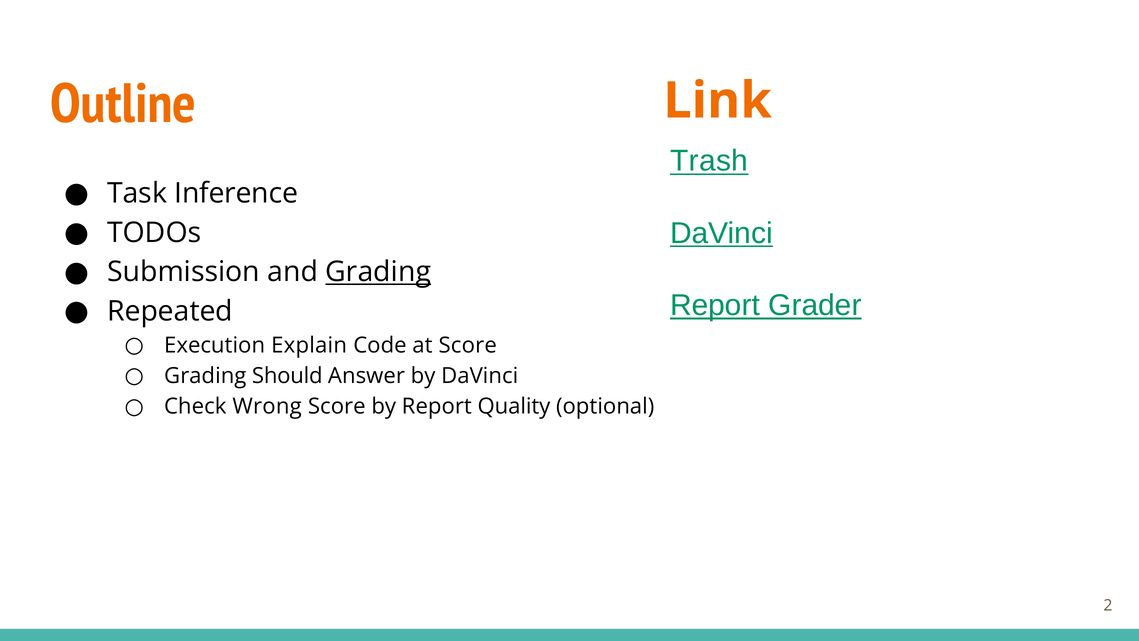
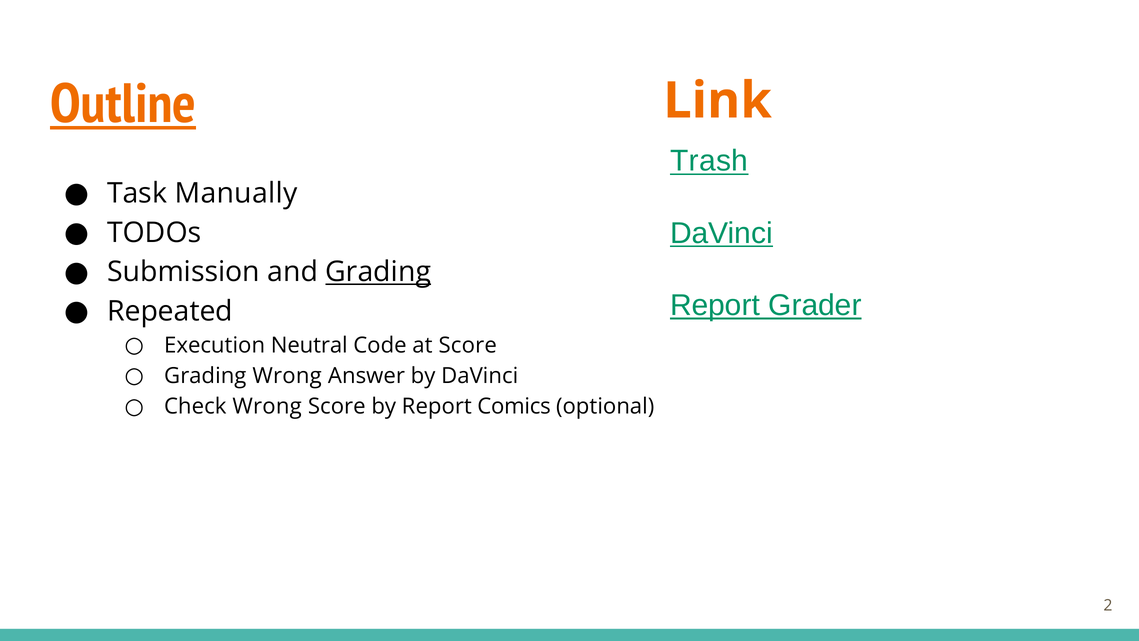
Outline underline: none -> present (123, 104)
Inference: Inference -> Manually (236, 193)
Explain: Explain -> Neutral (309, 345)
Grading Should: Should -> Wrong (287, 376)
Quality: Quality -> Comics (514, 406)
